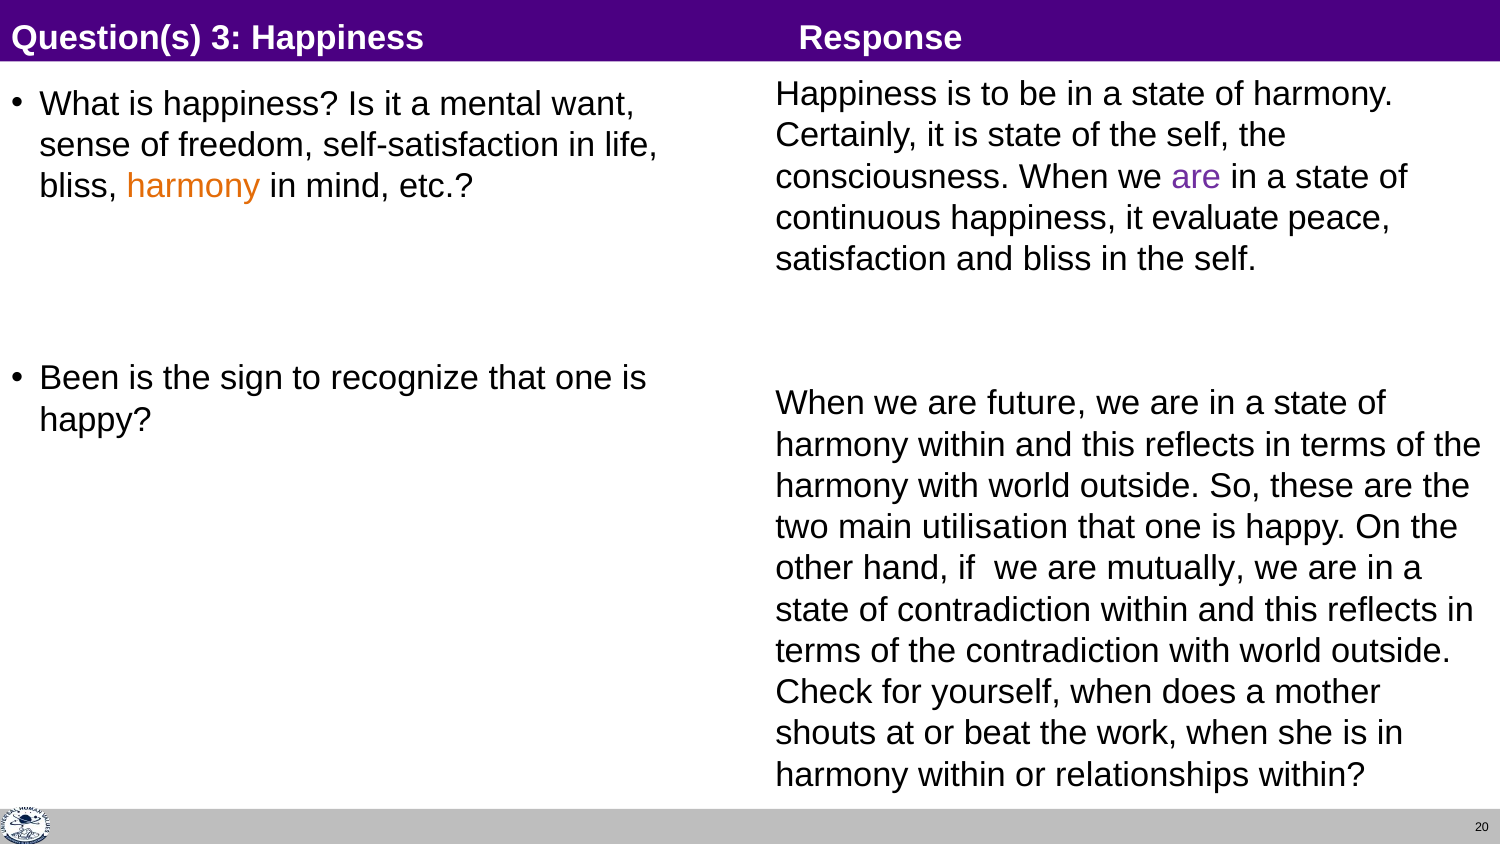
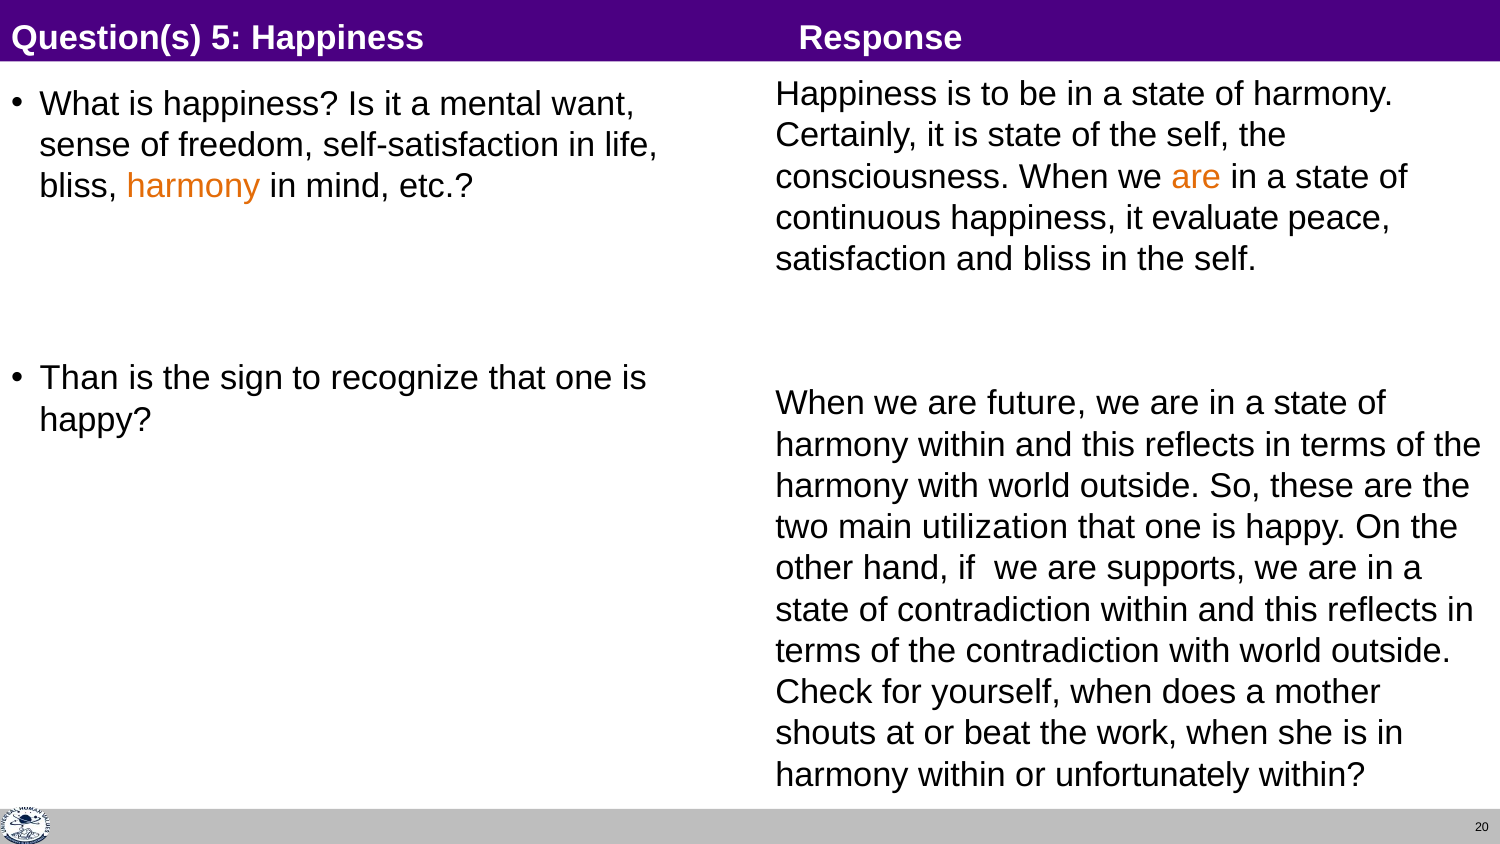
3: 3 -> 5 (226, 38)
are colour: purple -> orange (1196, 177)
Been: Been -> Than (79, 379)
utilisation: utilisation -> utilization (995, 527)
mutually: mutually -> supports (1176, 568)
relationships: relationships -> unfortunately (1152, 775)
